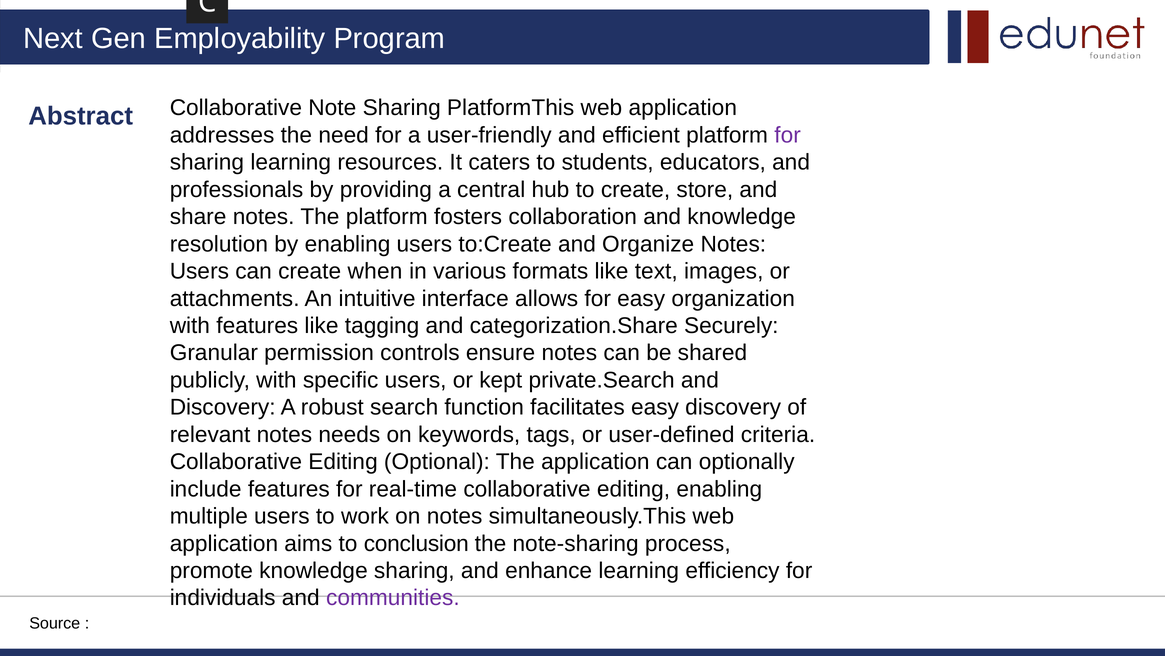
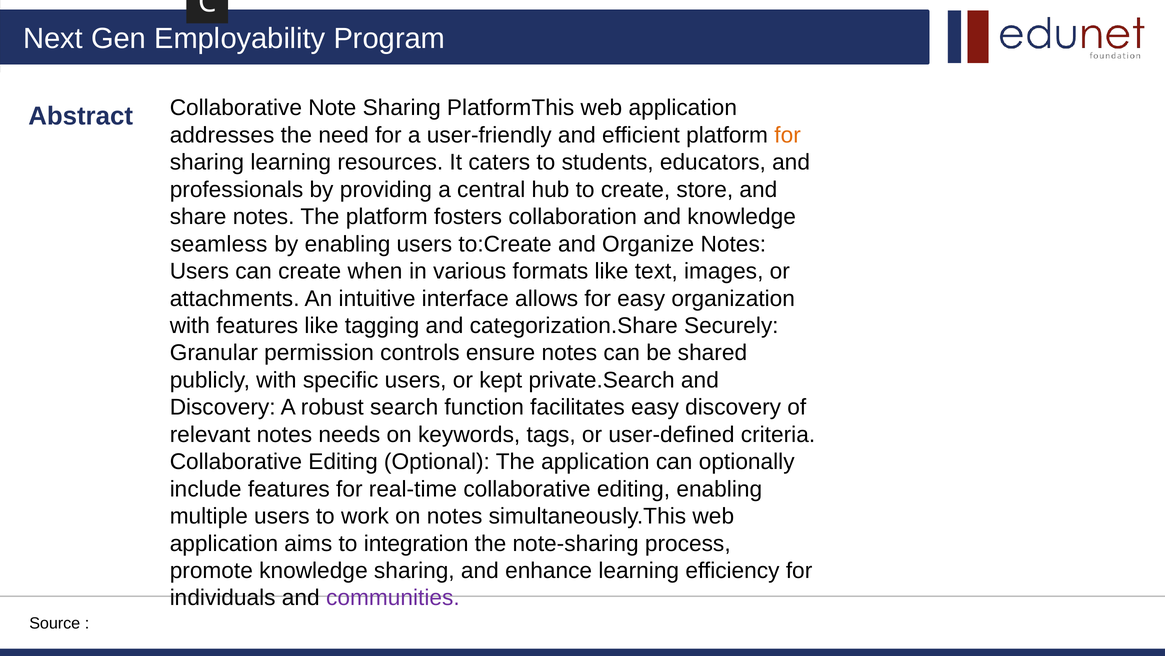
for colour: purple -> orange (788, 135)
resolution: resolution -> seamless (219, 244)
conclusion: conclusion -> integration (416, 543)
